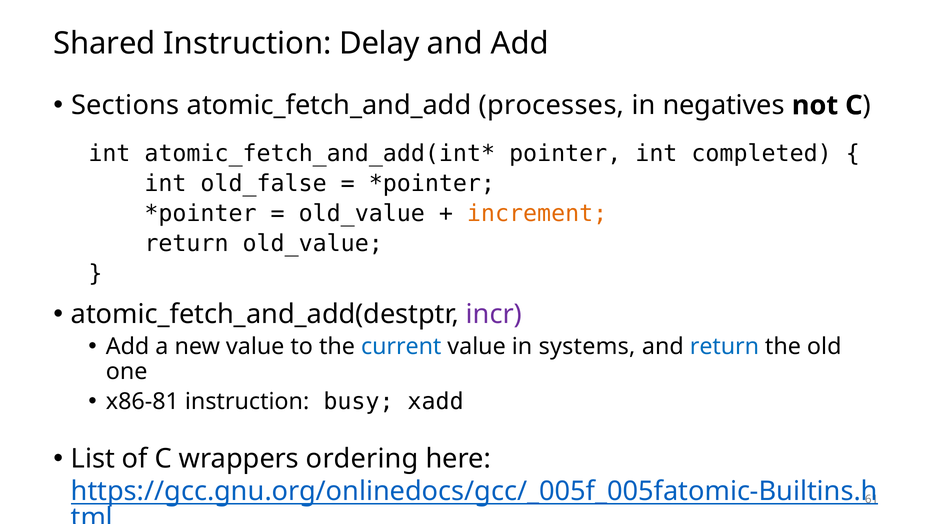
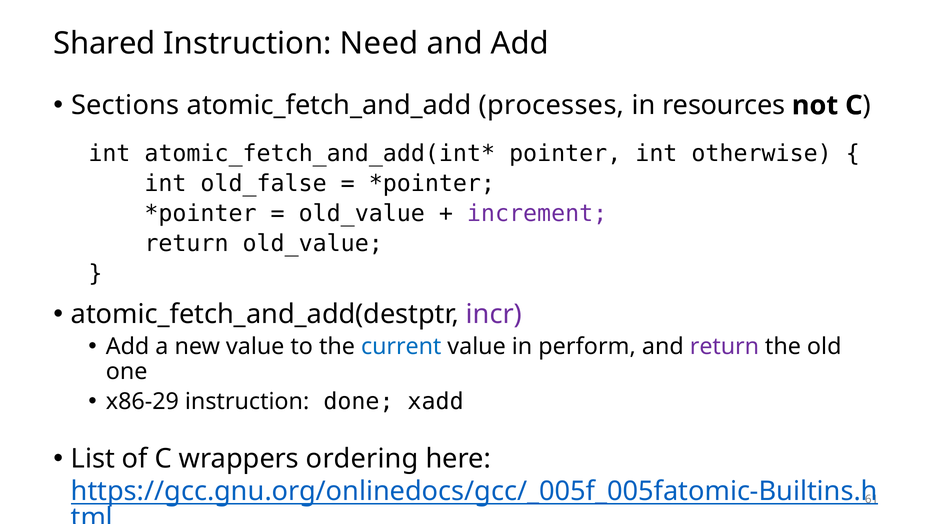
Delay: Delay -> Need (379, 43)
negatives: negatives -> resources (724, 105)
completed: completed -> otherwise (762, 154)
increment colour: orange -> purple (537, 214)
systems: systems -> perform (587, 347)
return colour: blue -> purple (724, 347)
x86-81: x86-81 -> x86-29 (142, 402)
busy: busy -> done (358, 402)
